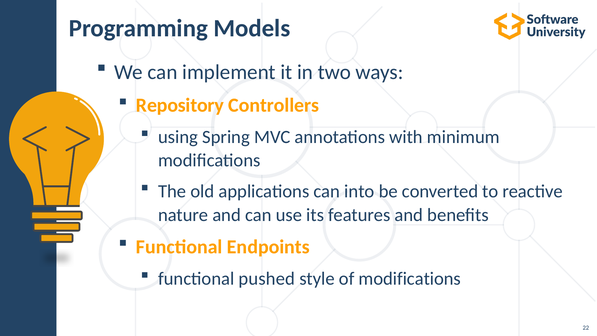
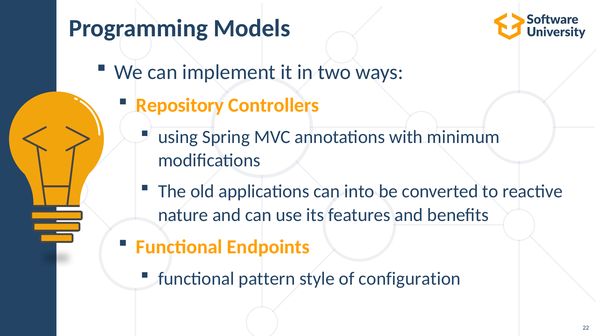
pushed: pushed -> pattern (267, 278)
of modifications: modifications -> configuration (410, 278)
